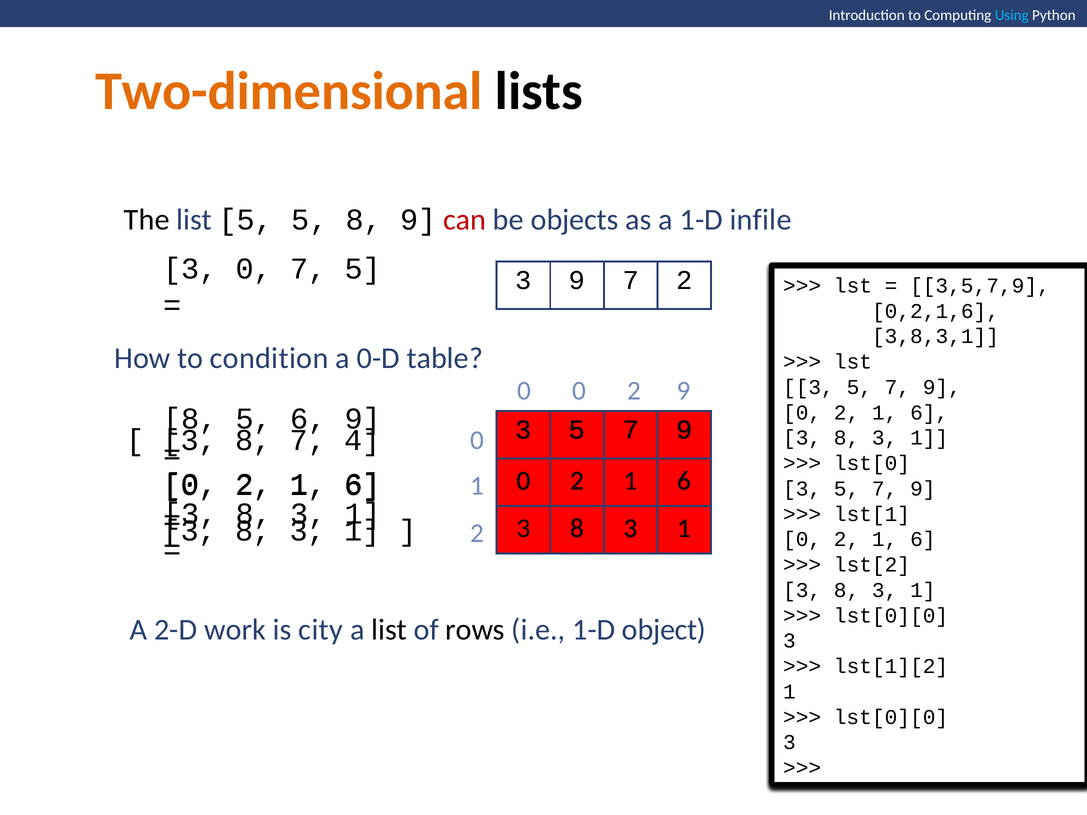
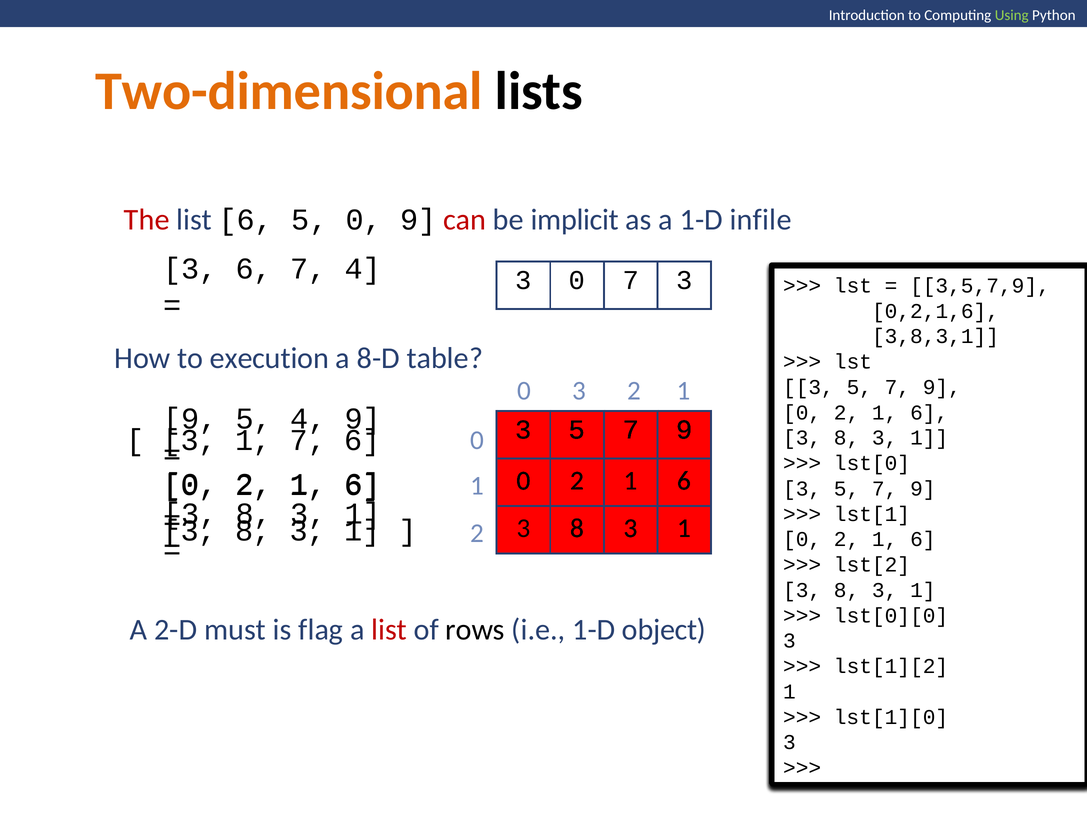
Using colour: light blue -> light green (1012, 15)
The colour: black -> red (147, 220)
list 5: 5 -> 6 (246, 220)
5 8: 8 -> 0 (364, 220)
objects: objects -> implicit (575, 220)
3 0: 0 -> 6 (254, 269)
7 5: 5 -> 4 (363, 269)
3 9: 9 -> 0 (577, 280)
7 2: 2 -> 3 (684, 280)
condition: condition -> execution (269, 359)
0-D: 0-D -> 8-D (378, 359)
0 0: 0 -> 3 (579, 391)
9: 9 -> 1 (684, 391)
8: 8 -> 9 (190, 419)
5 6: 6 -> 4 (308, 419)
8: 8 -> 1 (253, 440)
7 4: 4 -> 6 (362, 440)
work: work -> must (235, 630)
city: city -> flag (321, 630)
list colour: black -> red (389, 630)
lst[0][0: lst[0][0 -> lst[1][0 (891, 717)
